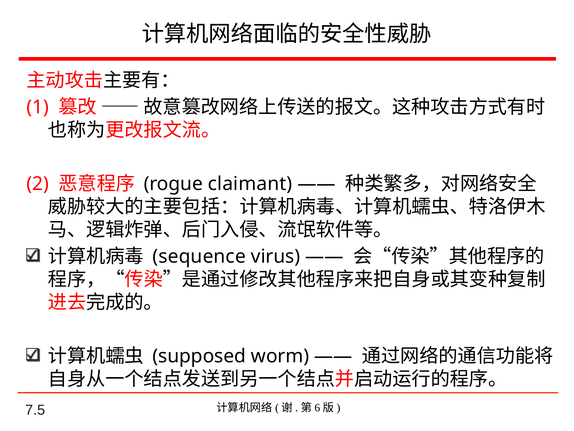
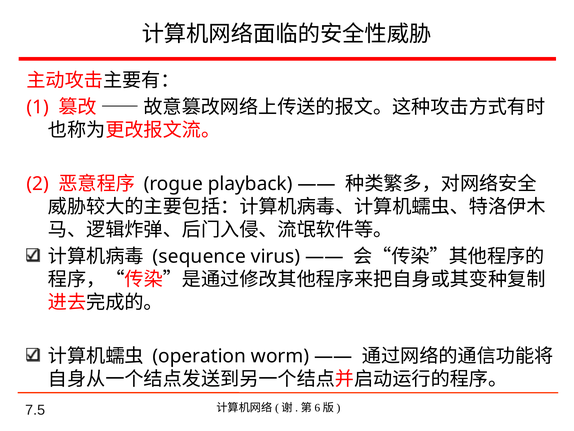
claimant: claimant -> playback (250, 184)
supposed: supposed -> operation (199, 356)
